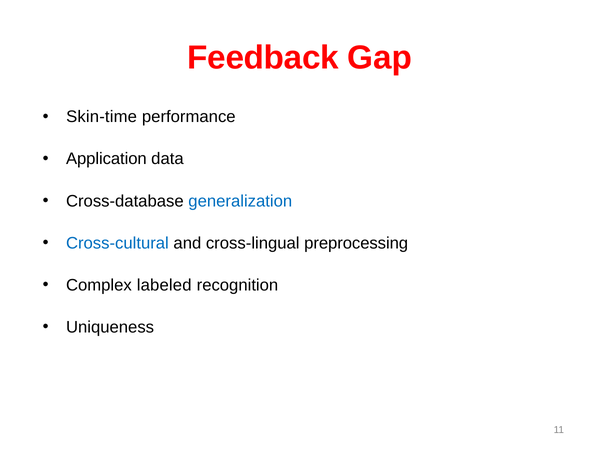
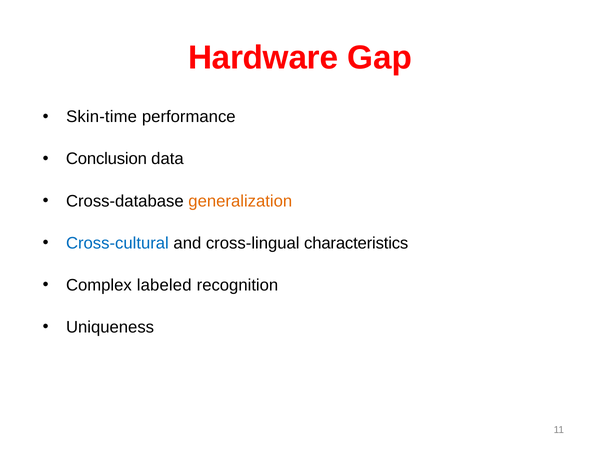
Feedback: Feedback -> Hardware (263, 58)
Application: Application -> Conclusion (106, 159)
generalization colour: blue -> orange (240, 201)
preprocessing: preprocessing -> characteristics (356, 243)
